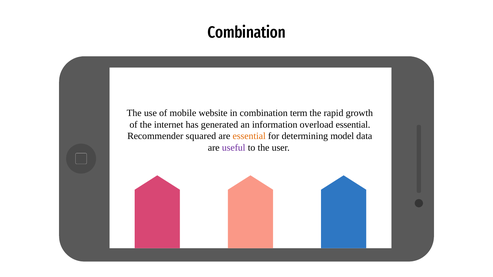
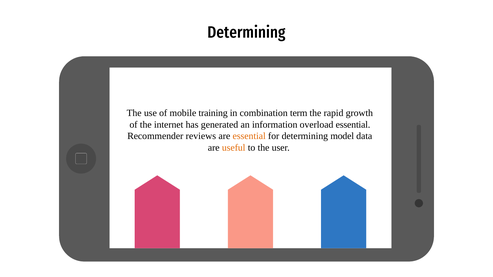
Combination: Combination -> Determining (246, 32)
website: website -> training (213, 113)
squared: squared -> reviews (201, 136)
useful colour: purple -> orange (234, 148)
